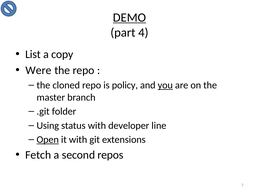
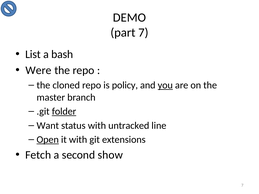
DEMO underline: present -> none (129, 18)
part 4: 4 -> 7 (143, 33)
copy: copy -> bash (62, 54)
folder underline: none -> present (64, 112)
Using: Using -> Want (48, 126)
developer: developer -> untracked (129, 126)
repos: repos -> show (110, 155)
